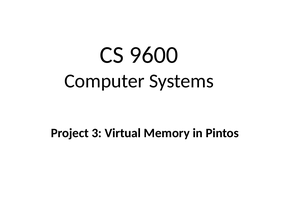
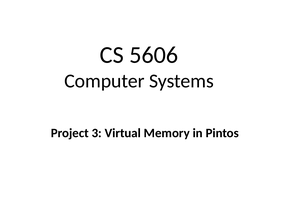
9600: 9600 -> 5606 (154, 55)
